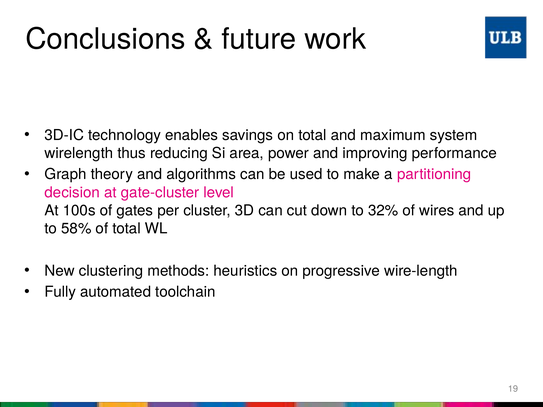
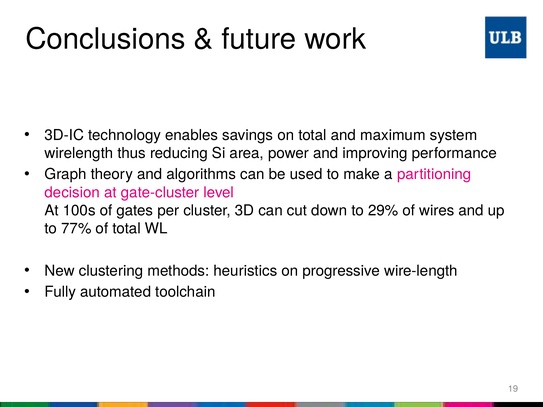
32%: 32% -> 29% (383, 211)
58%: 58% -> 77% (76, 229)
